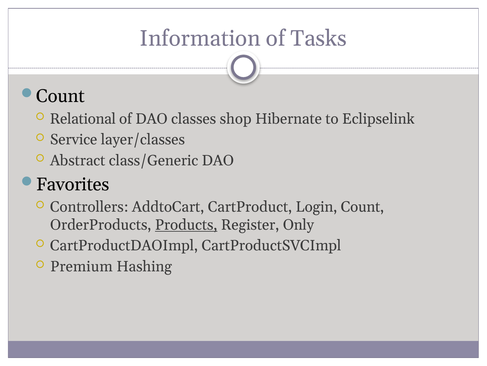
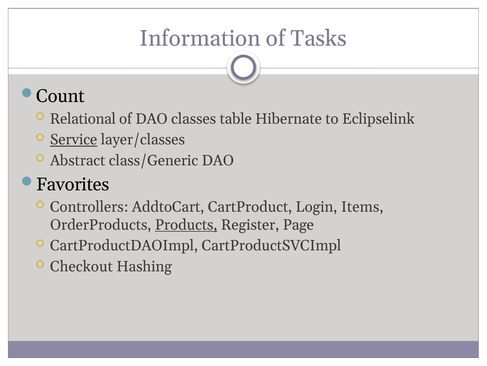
shop: shop -> table (236, 119)
Service underline: none -> present (74, 139)
Login Count: Count -> Items (362, 207)
Only: Only -> Page (298, 224)
Premium: Premium -> Checkout (81, 266)
